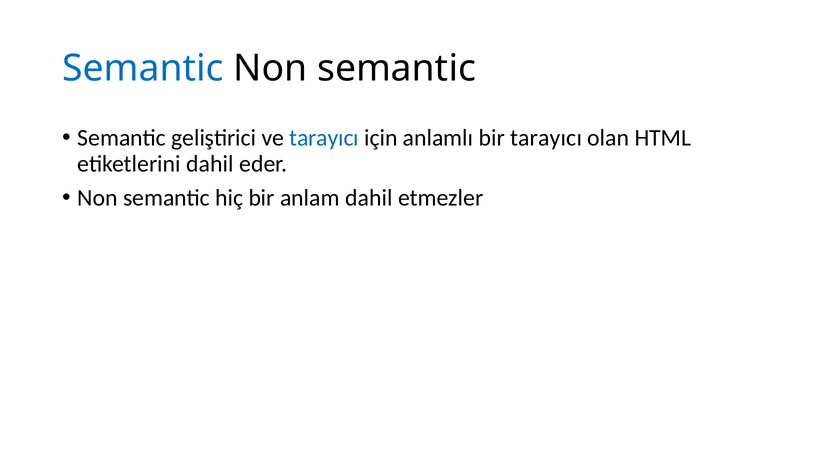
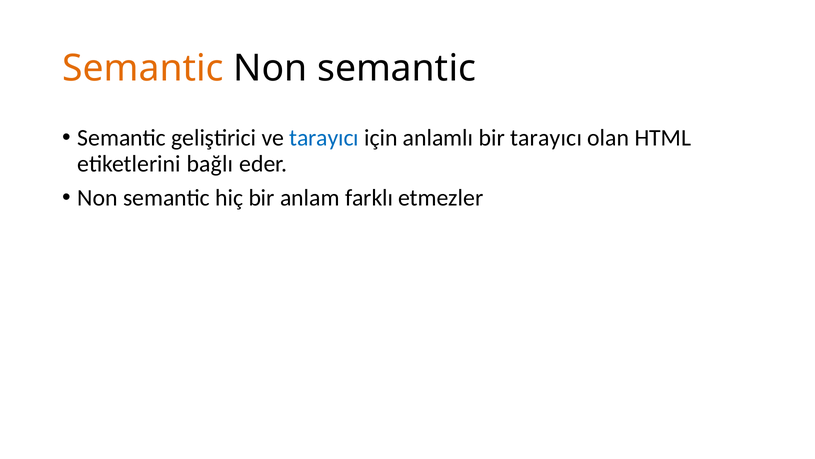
Semantic colour: blue -> orange (143, 68)
etiketlerini dahil: dahil -> bağlı (210, 163)
anlam dahil: dahil -> farklı (369, 198)
